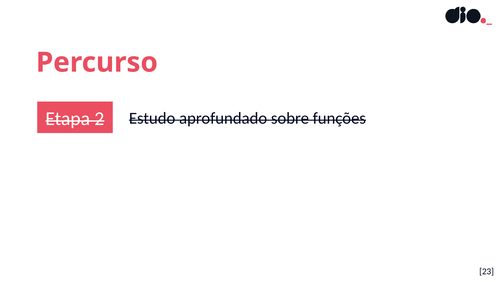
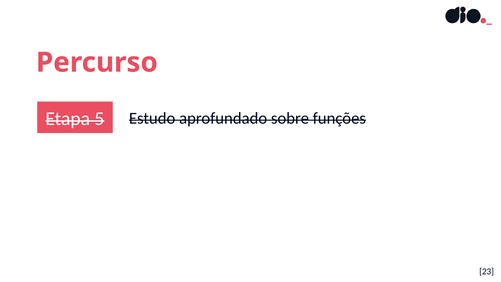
2: 2 -> 5 (99, 119)
